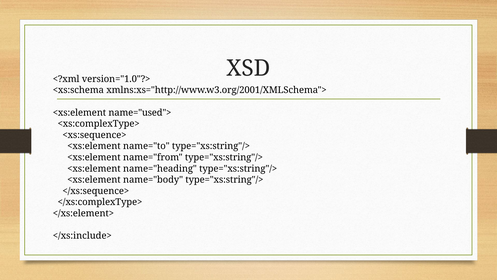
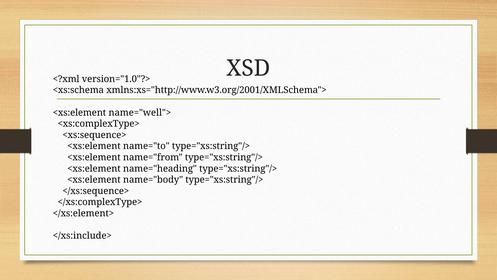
name="used">: name="used"> -> name="well"> (140, 112)
